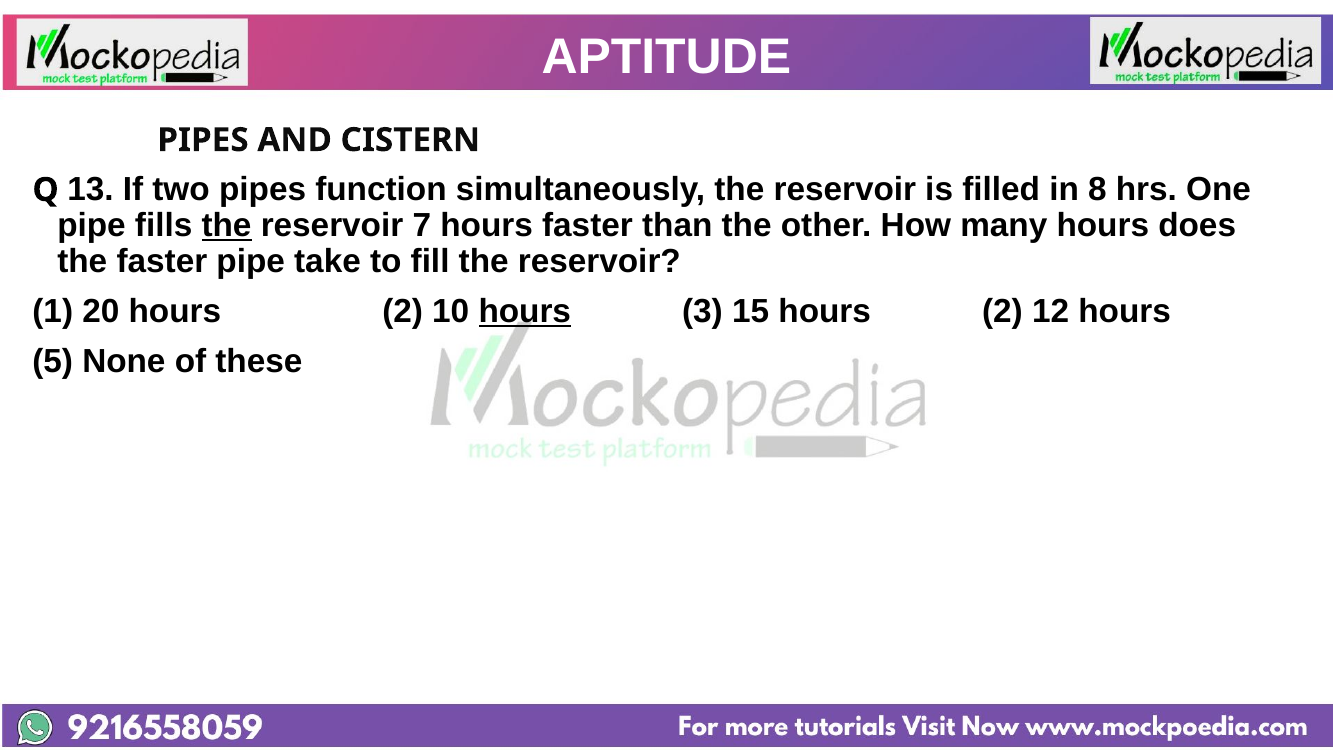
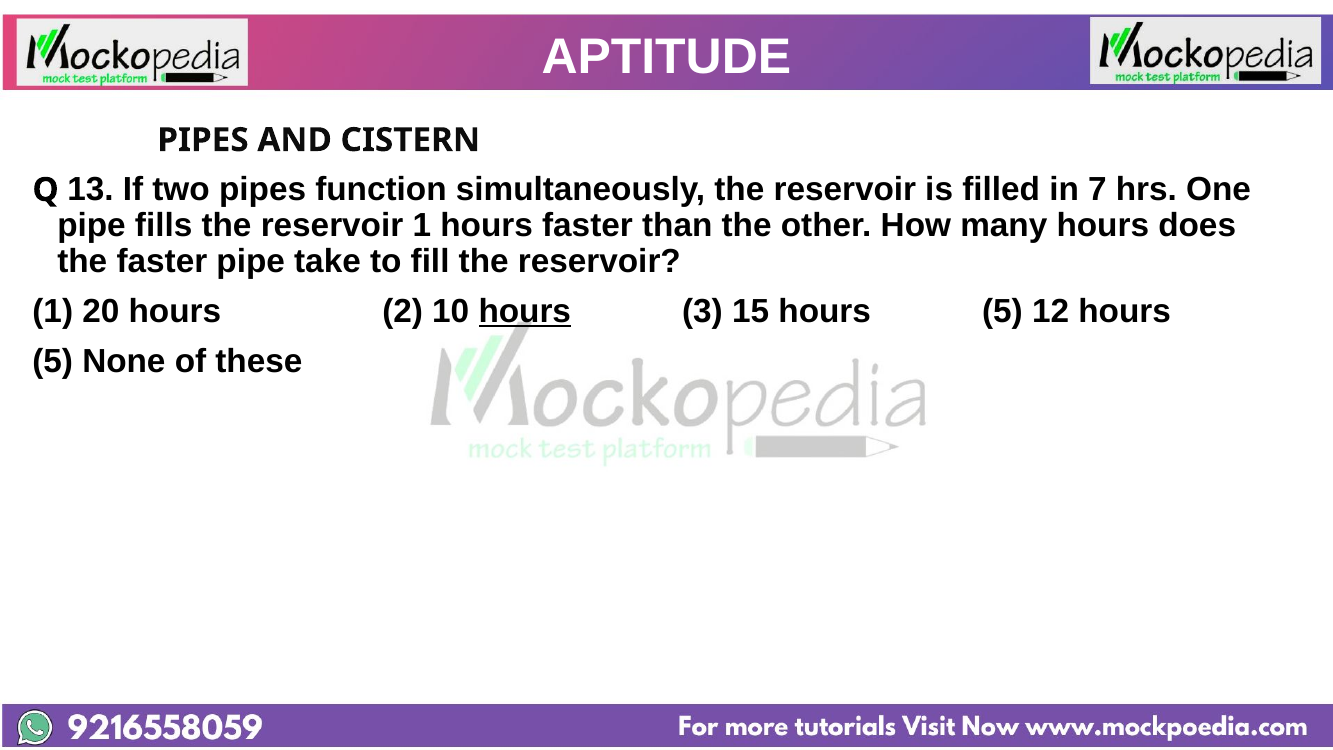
8: 8 -> 7 (1097, 190)
the underline: present -> none (227, 226)
7: 7 -> 1 (422, 226)
15 hours 2: 2 -> 5 (1002, 312)
